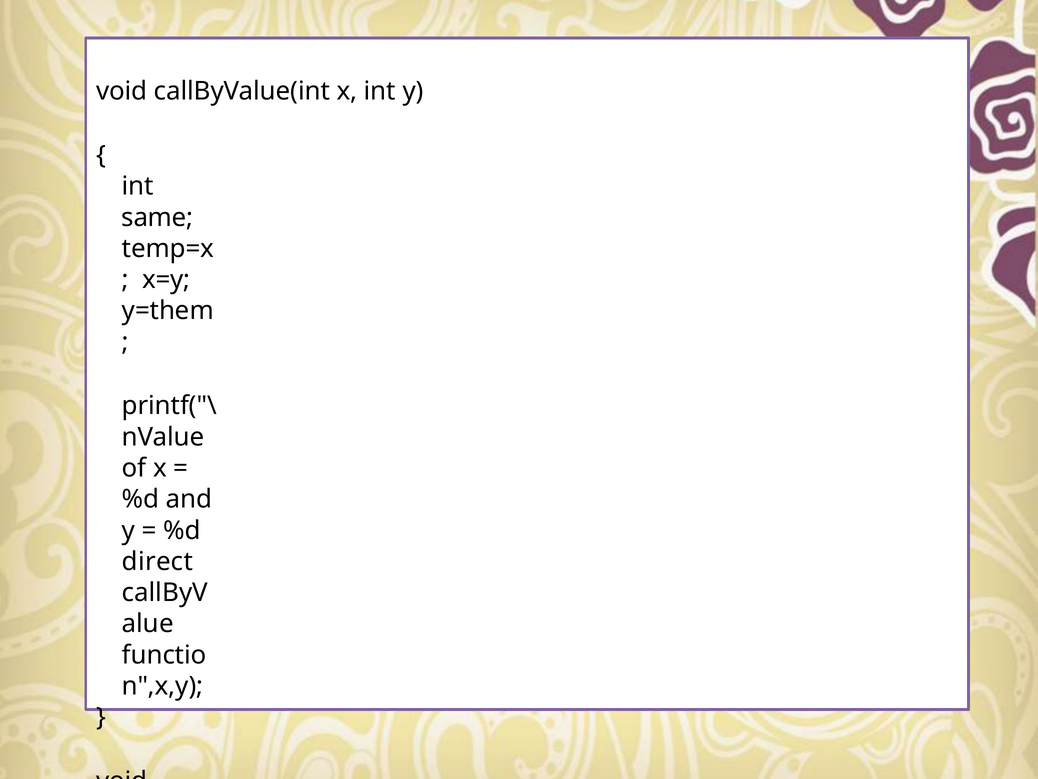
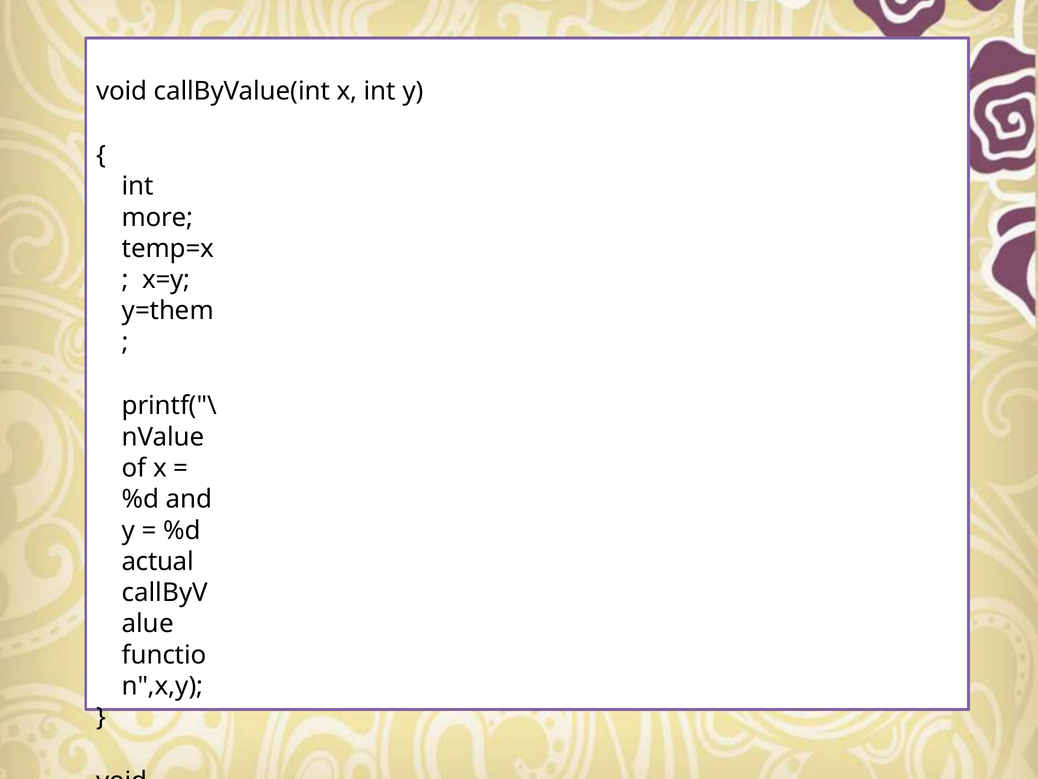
same: same -> more (157, 217)
direct: direct -> actual (158, 561)
